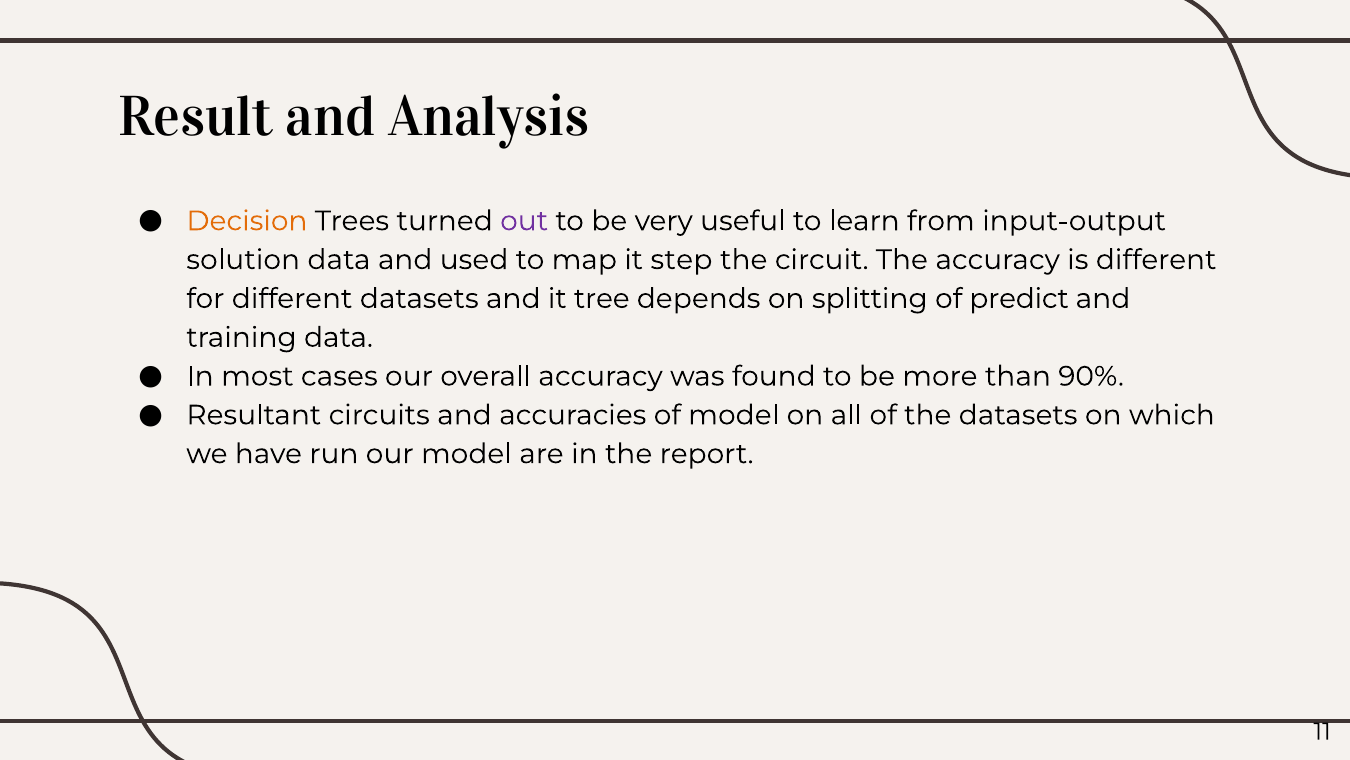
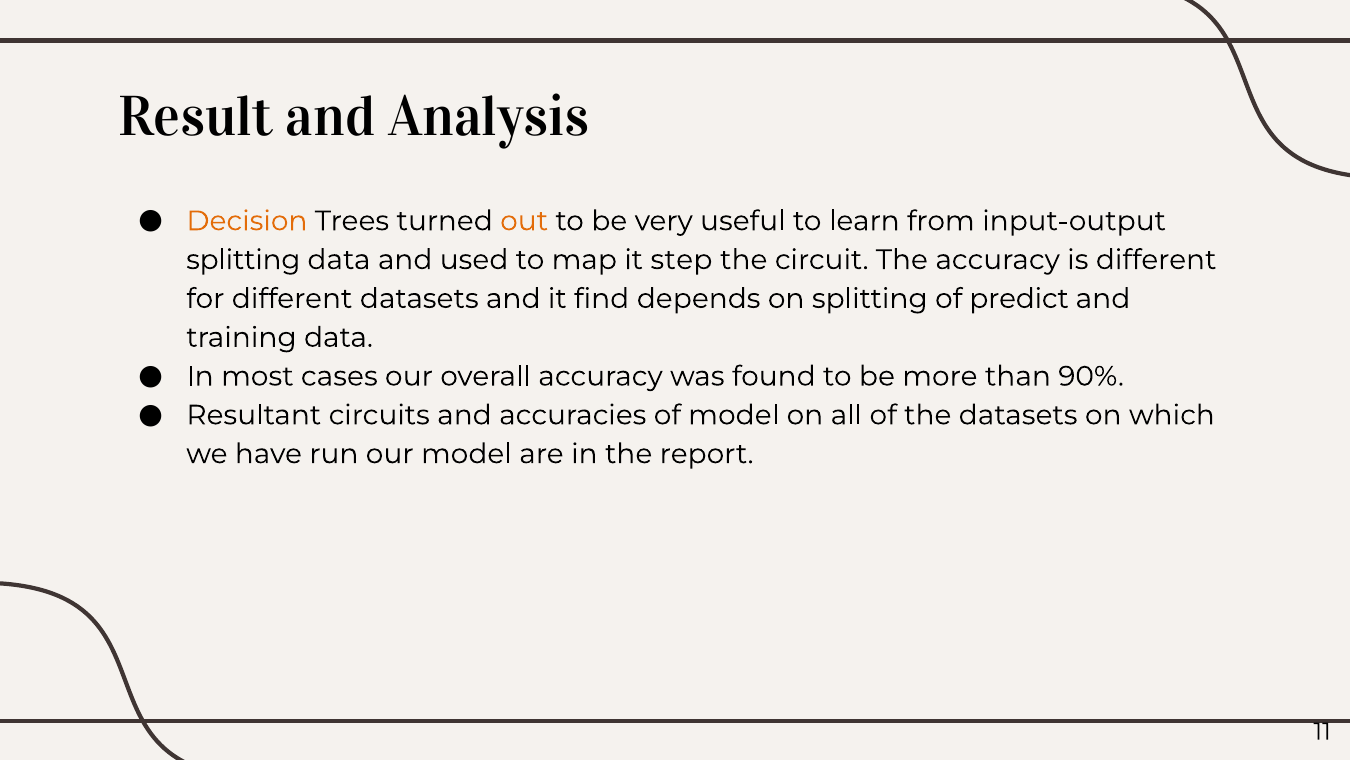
out colour: purple -> orange (524, 221)
solution: solution -> splitting (243, 260)
tree: tree -> find (602, 298)
